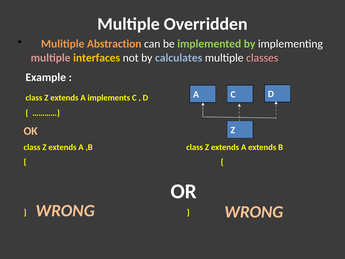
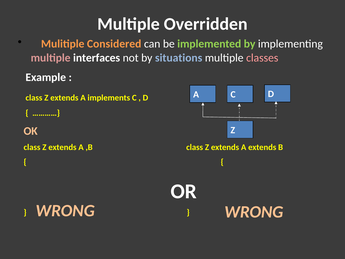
Abstraction: Abstraction -> Considered (114, 44)
interfaces colour: yellow -> white (97, 58)
calculates: calculates -> situations (179, 58)
